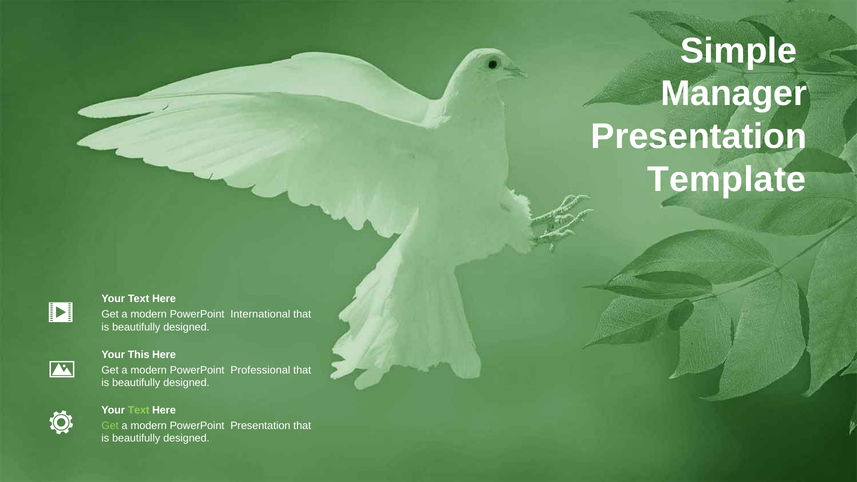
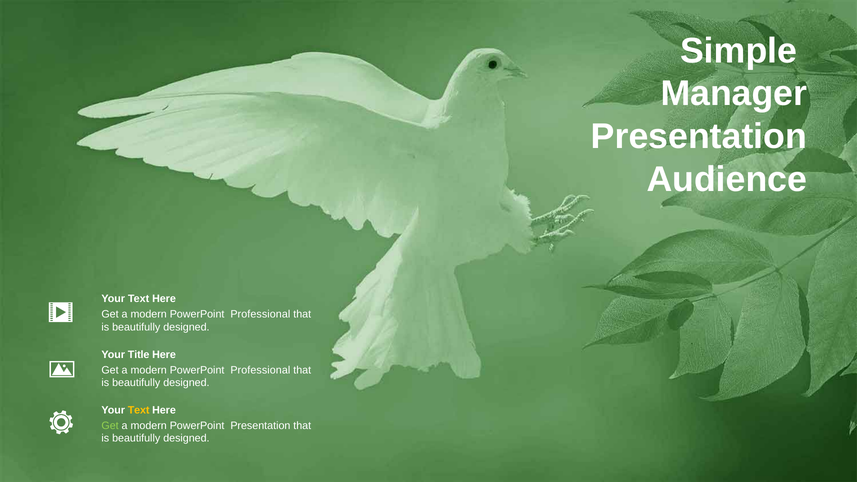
Template: Template -> Audience (727, 179)
International: International -> Professional (260, 314)
This: This -> Title (139, 355)
Text colour: light green -> yellow (139, 410)
